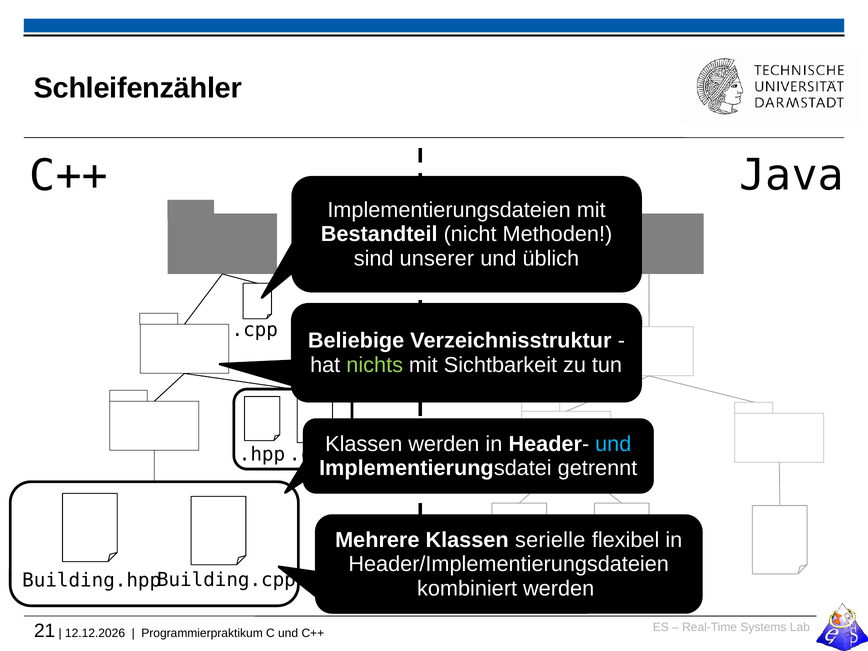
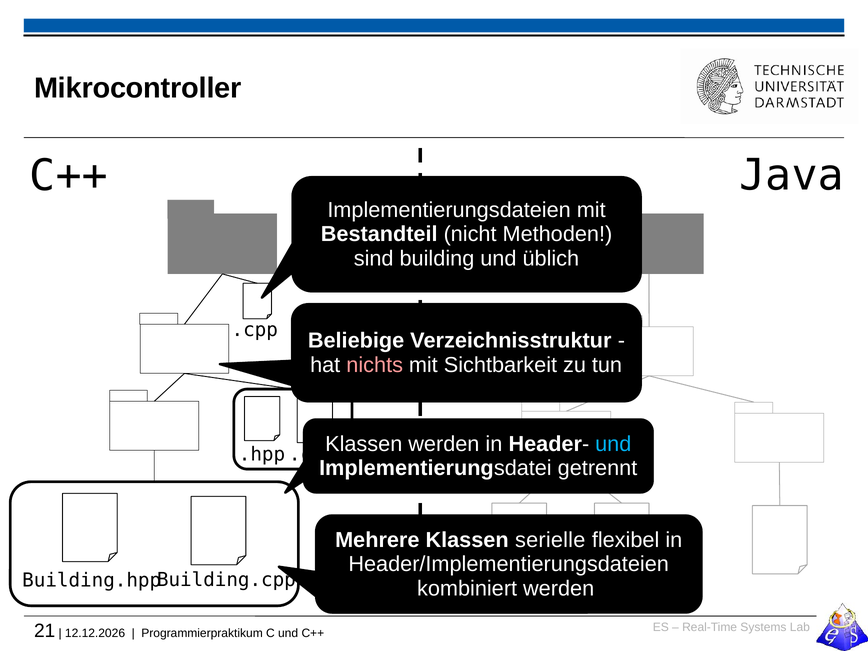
Schleifenzähler: Schleifenzähler -> Mikrocontroller (138, 88)
unserer: unserer -> building (437, 259)
nichts colour: light green -> pink (375, 365)
